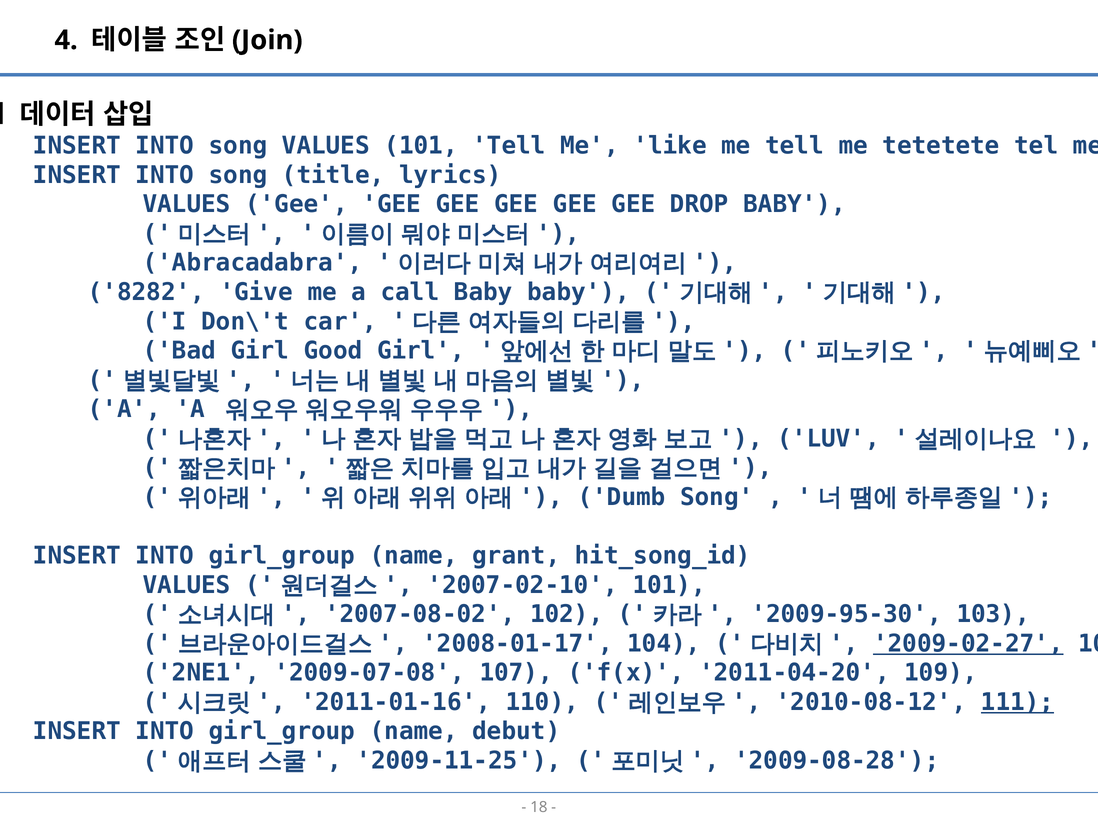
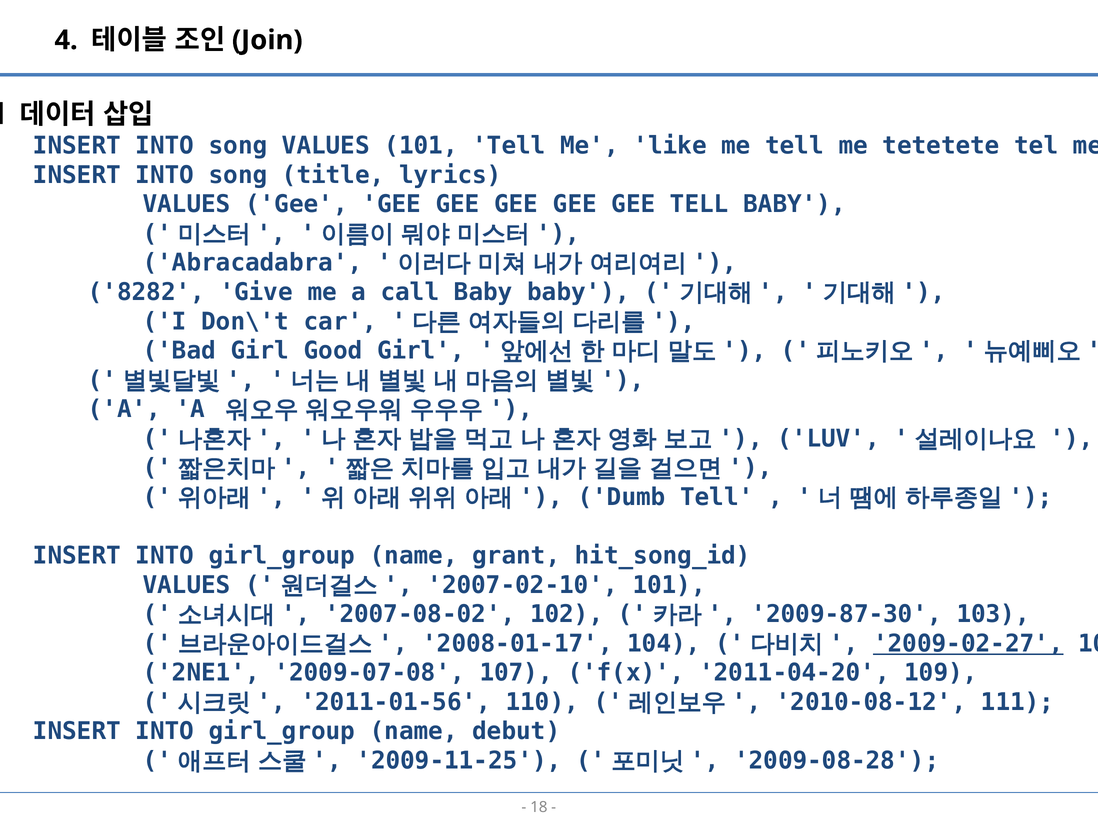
GEE DROP: DROP -> TELL (699, 204)
Dumb Song: Song -> Tell (717, 497)
2009-95-30: 2009-95-30 -> 2009-87-30 (847, 614)
2011-01-16: 2011-01-16 -> 2011-01-56 (396, 702)
111 underline: present -> none (1018, 702)
